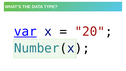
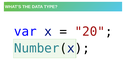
var underline: present -> none (25, 32)
